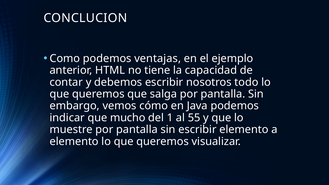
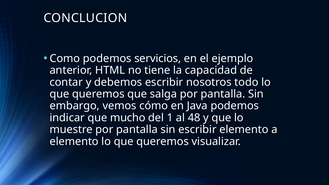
ventajas: ventajas -> servicios (158, 59)
55: 55 -> 48 (194, 118)
